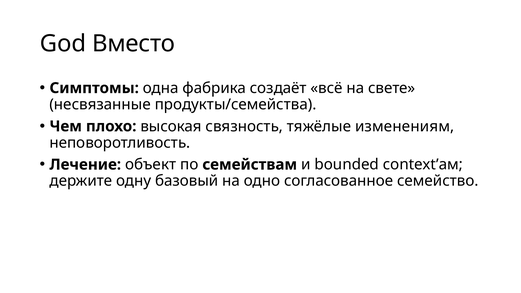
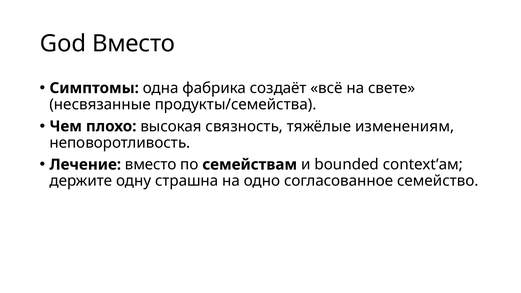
Лечение объект: объект -> вместо (151, 165)
базовый: базовый -> страшна (187, 181)
